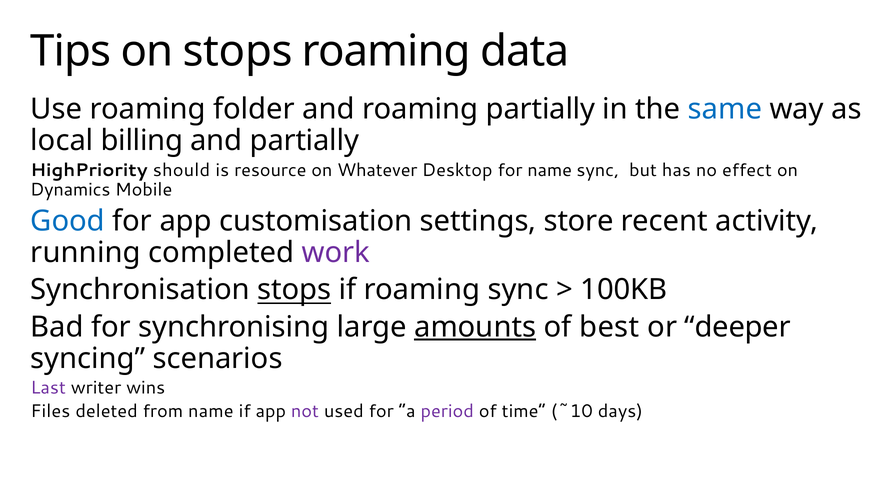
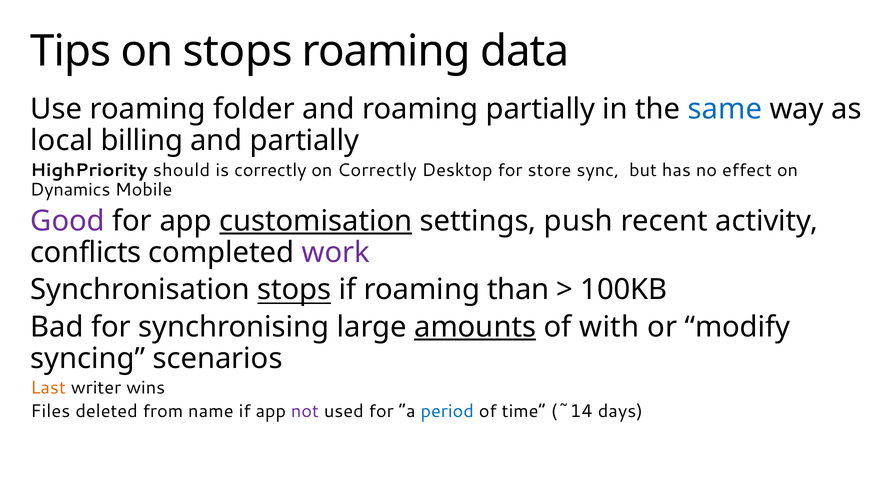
is resource: resource -> correctly (270, 170)
on Whatever: Whatever -> Correctly (377, 170)
for name: name -> store (550, 170)
Good colour: blue -> purple (68, 221)
customisation underline: none -> present (316, 221)
store: store -> push (578, 221)
running: running -> conflicts (86, 253)
roaming sync: sync -> than (518, 290)
best: best -> with (609, 327)
deeper: deeper -> modify (737, 327)
Last colour: purple -> orange (48, 388)
period colour: purple -> blue (447, 411)
~10: ~10 -> ~14 (572, 411)
